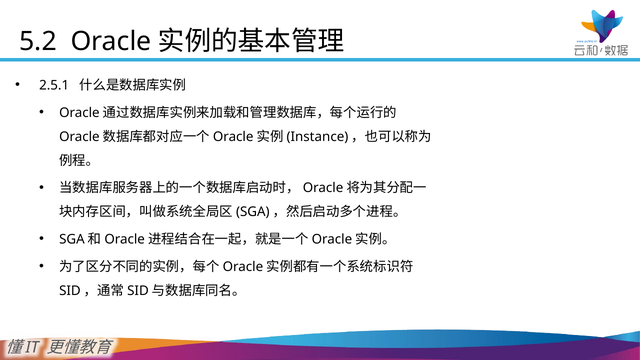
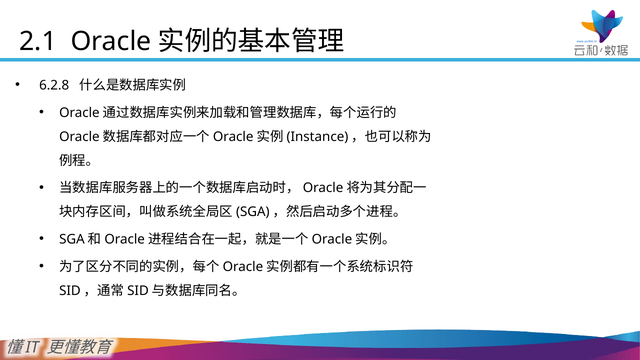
5.2: 5.2 -> 2.1 (38, 42)
2.5.1: 2.5.1 -> 6.2.8 (54, 85)
